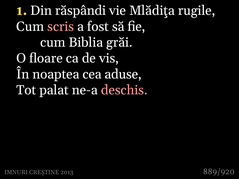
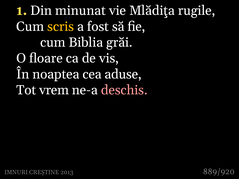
răspândi: răspândi -> minunat (80, 11)
scris colour: pink -> yellow (61, 27)
palat: palat -> vrem (54, 90)
